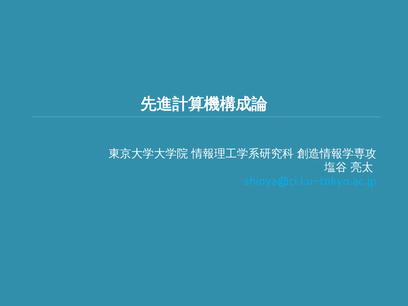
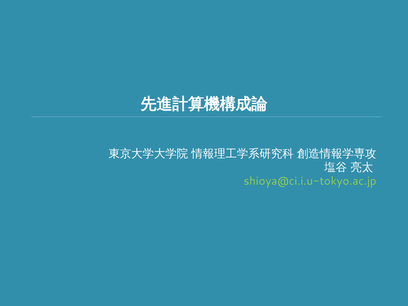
shioya@ci.i.u-tokyo.ac.jp colour: light blue -> light green (310, 181)
